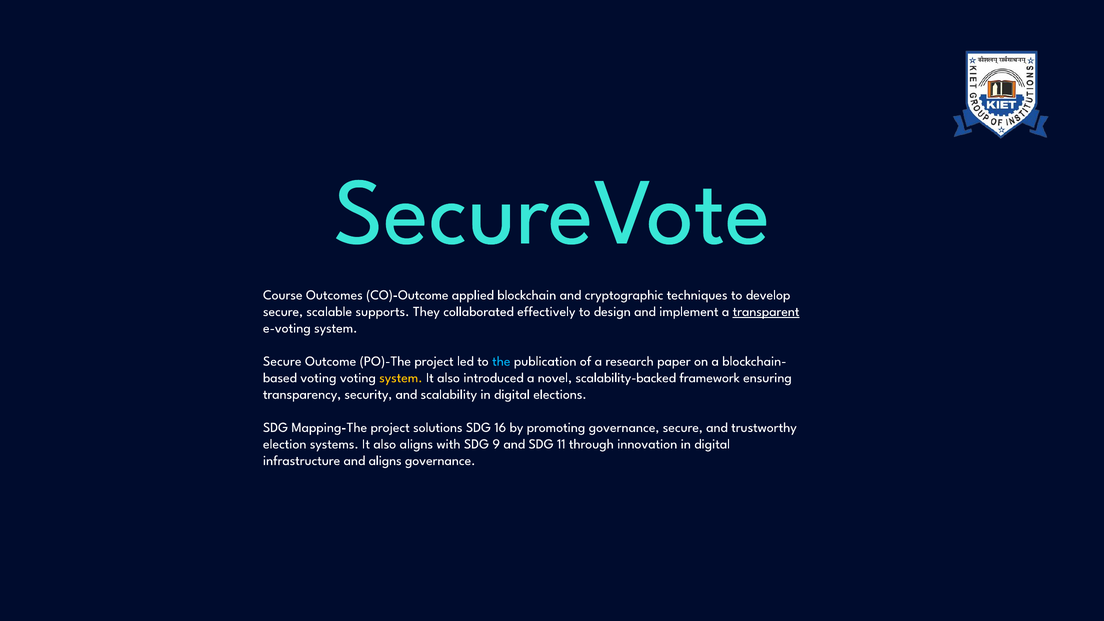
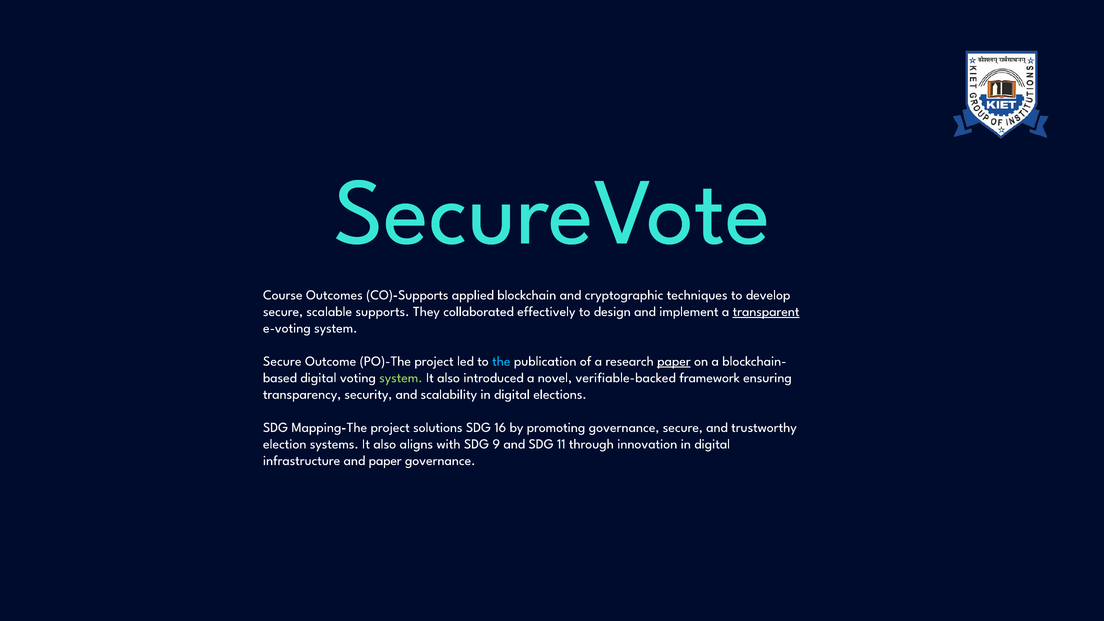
CO)-Outcome: CO)-Outcome -> CO)-Supports (407, 295)
paper underline: none -> present (674, 361)
voting: voting -> digital (318, 378)
system colour: yellow -> light green (401, 378)
scalability-backed: scalability-backed -> verifiable-backed (626, 378)
and aligns: aligns -> paper (385, 460)
